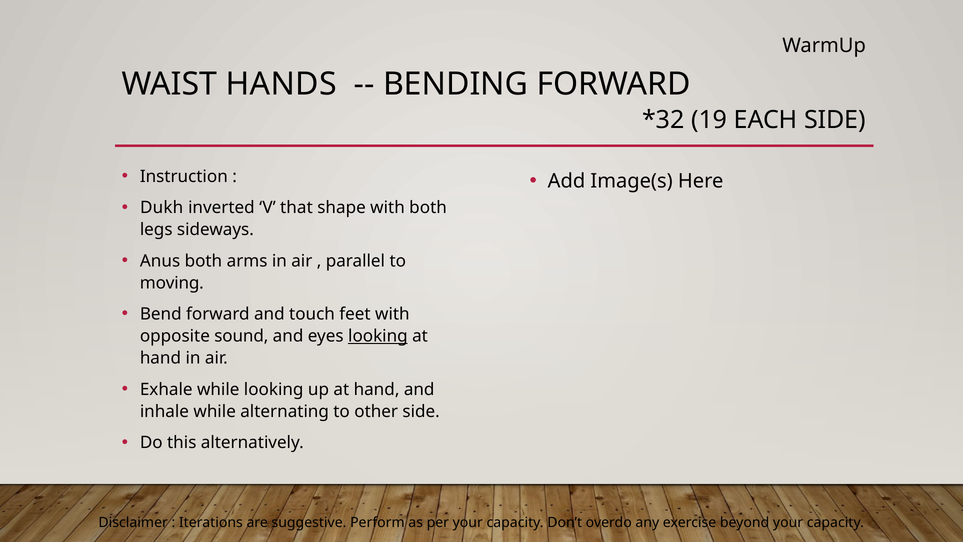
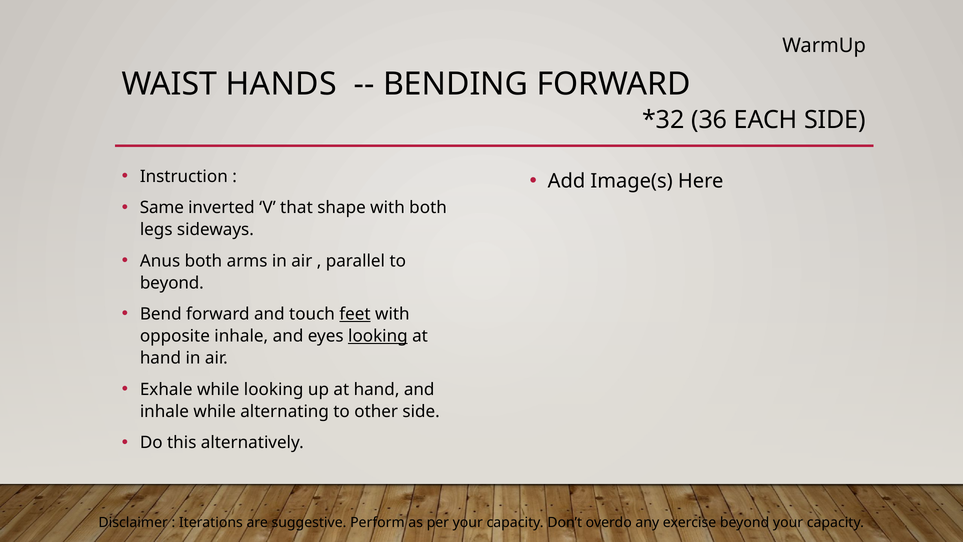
19: 19 -> 36 (709, 120)
Dukh: Dukh -> Same (162, 208)
moving: moving -> beyond (172, 283)
feet underline: none -> present (355, 314)
opposite sound: sound -> inhale (241, 336)
